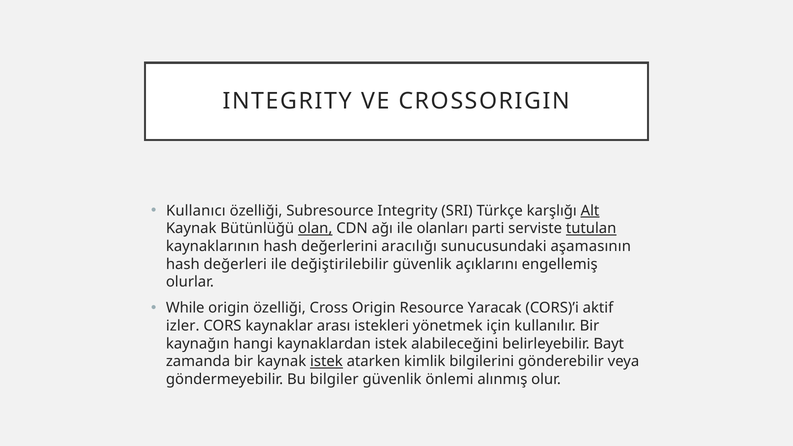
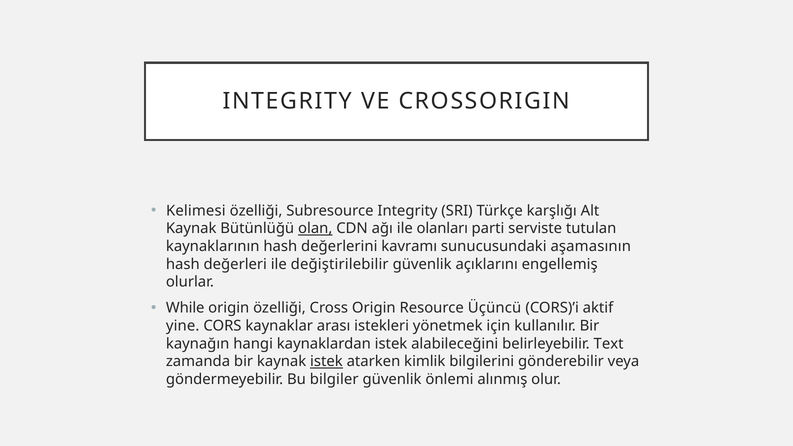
Kullanıcı: Kullanıcı -> Kelimesi (196, 211)
Alt underline: present -> none (590, 211)
tutulan underline: present -> none (591, 228)
aracılığı: aracılığı -> kavramı (409, 246)
Yaracak: Yaracak -> Üçüncü (495, 308)
izler: izler -> yine (183, 326)
Bayt: Bayt -> Text (609, 344)
